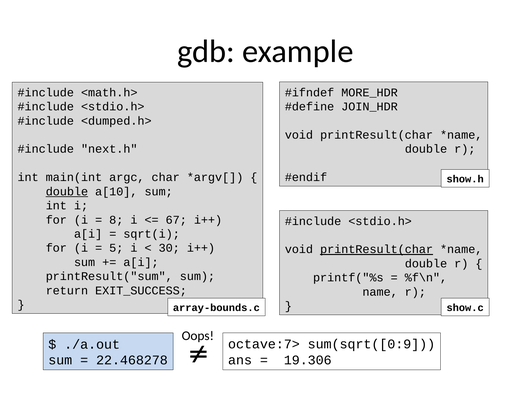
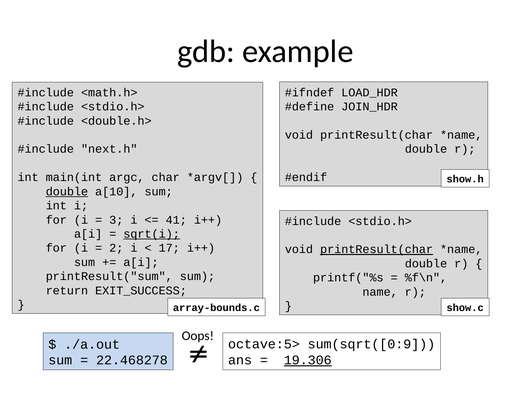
MORE_HDR: MORE_HDR -> LOAD_HDR (370, 93)
<dumped.h>: <dumped.h> -> <double.h> (116, 121)
8: 8 -> 3 (116, 220)
67: 67 -> 41 (176, 220)
sqrt(i underline: none -> present (152, 234)
5: 5 -> 2 (116, 248)
30: 30 -> 17 (169, 248)
octave:7>: octave:7> -> octave:5> (264, 344)
19.306 underline: none -> present (308, 360)
